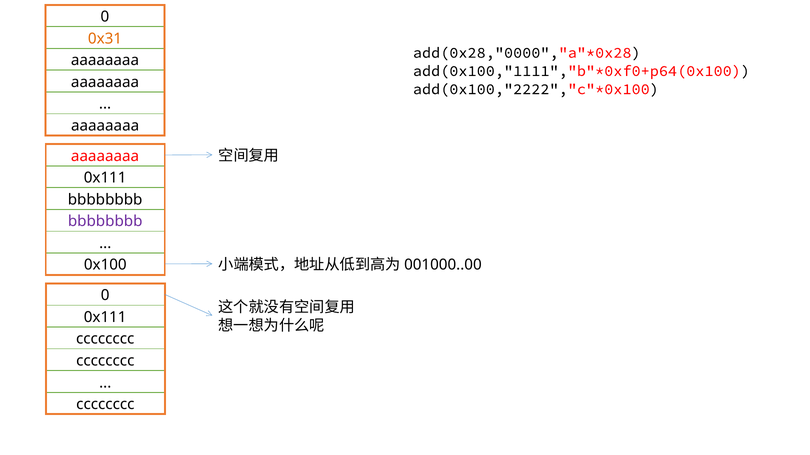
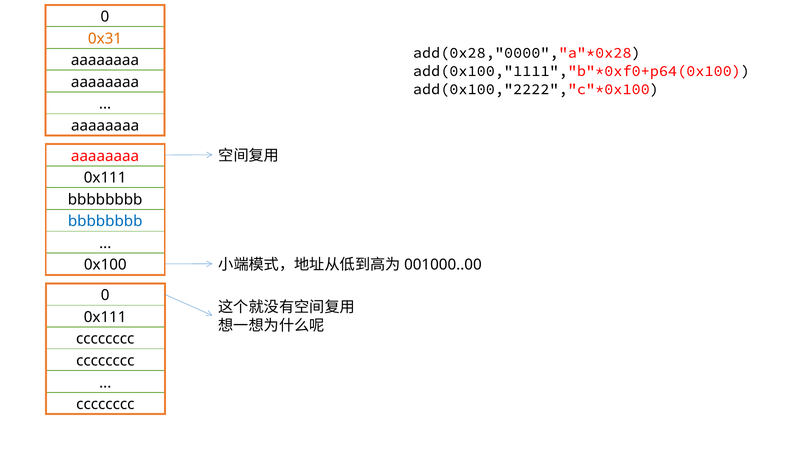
bbbbbbbb colour: purple -> blue (105, 222)
